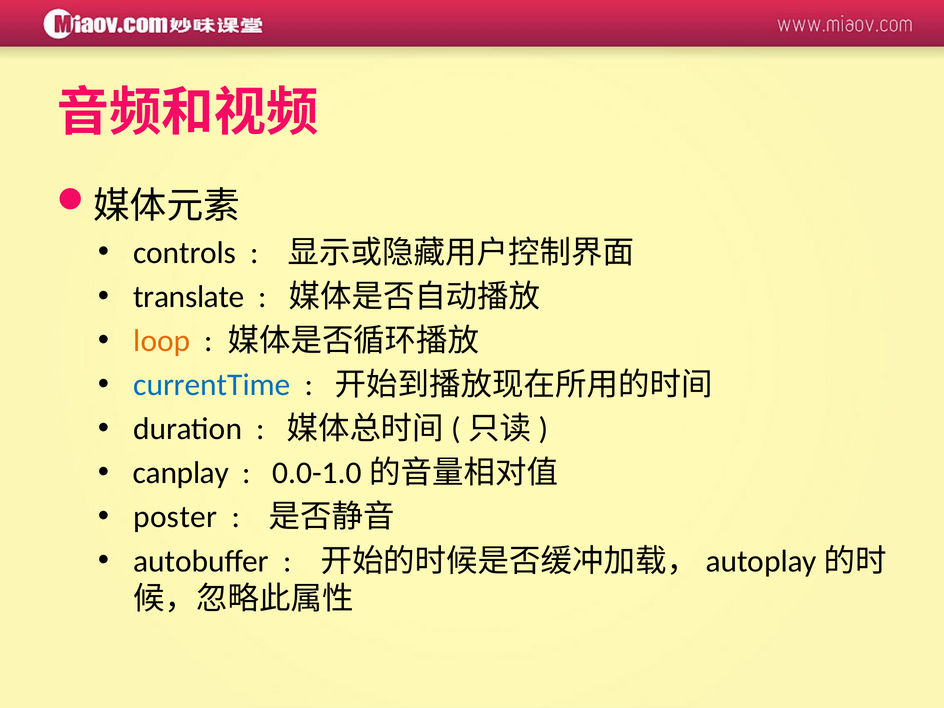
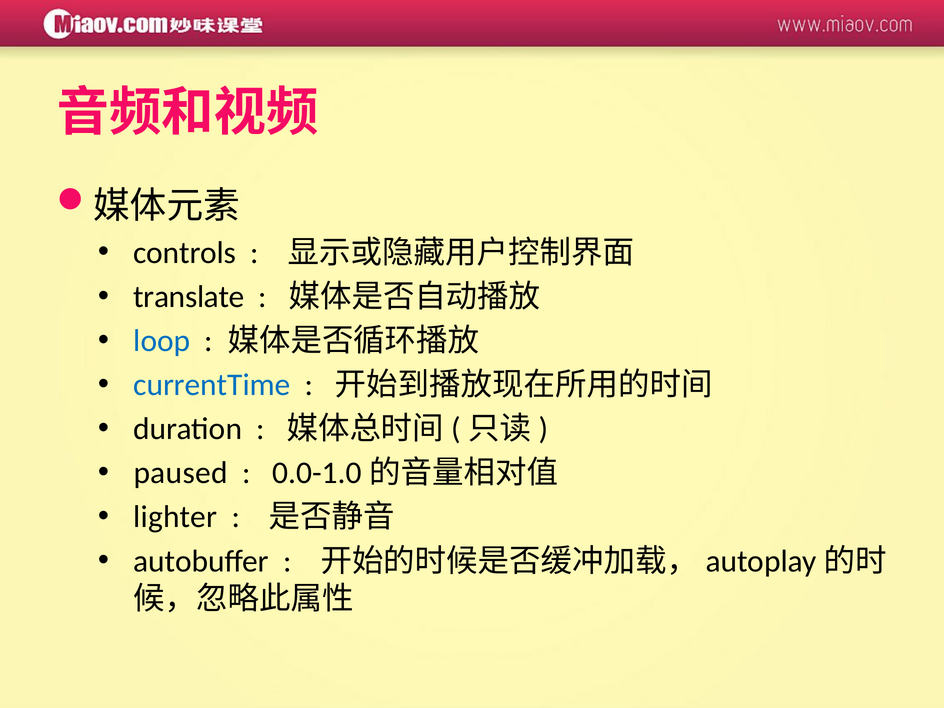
loop colour: orange -> blue (162, 341)
canplay: canplay -> paused (181, 473)
poster: poster -> lighter (175, 517)
